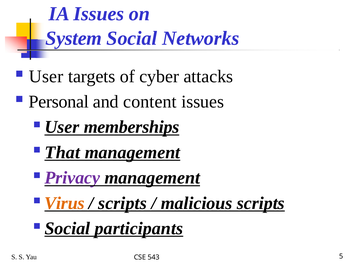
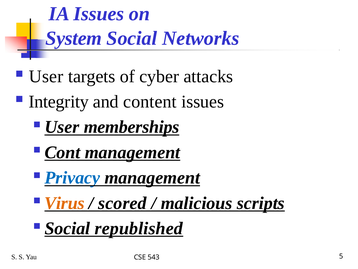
Personal: Personal -> Integrity (59, 102)
That: That -> Cont (62, 152)
Privacy colour: purple -> blue (72, 177)
scripts: scripts -> scored (122, 203)
participants: participants -> republished (139, 228)
